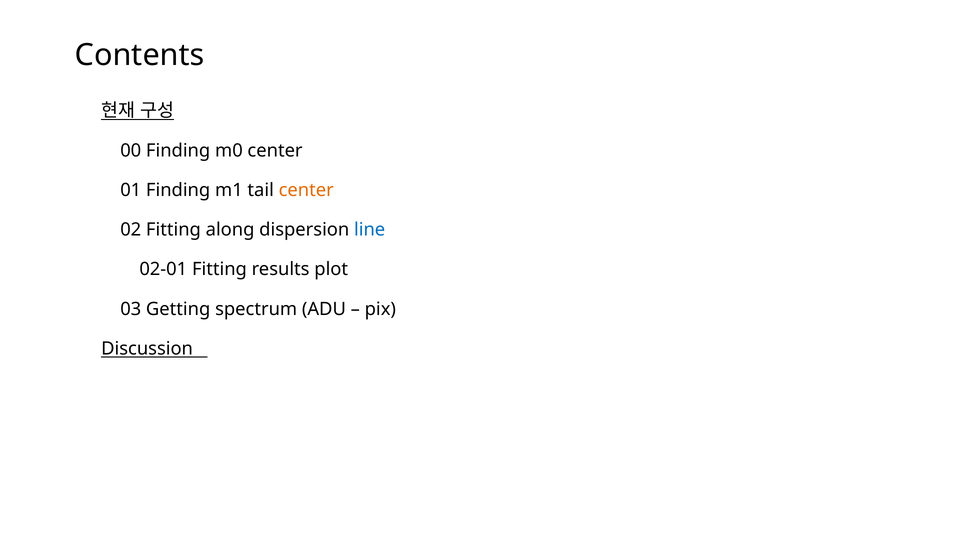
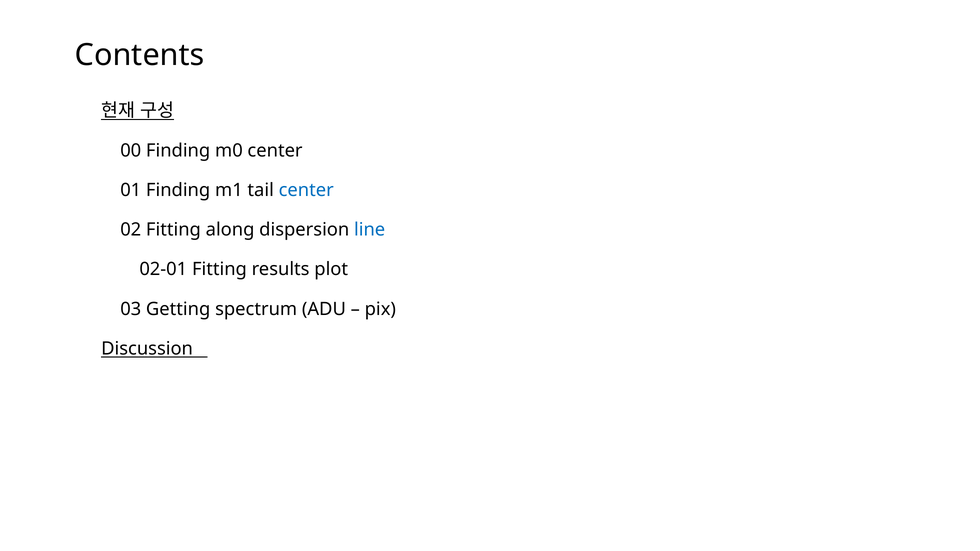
center colour: orange -> blue (306, 190)
